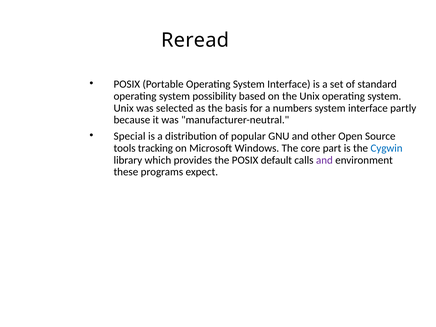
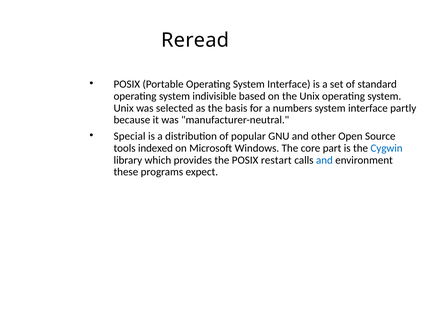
possibility: possibility -> indivisible (214, 96)
tracking: tracking -> indexed (155, 148)
default: default -> restart (276, 160)
and colour: purple -> blue (324, 160)
